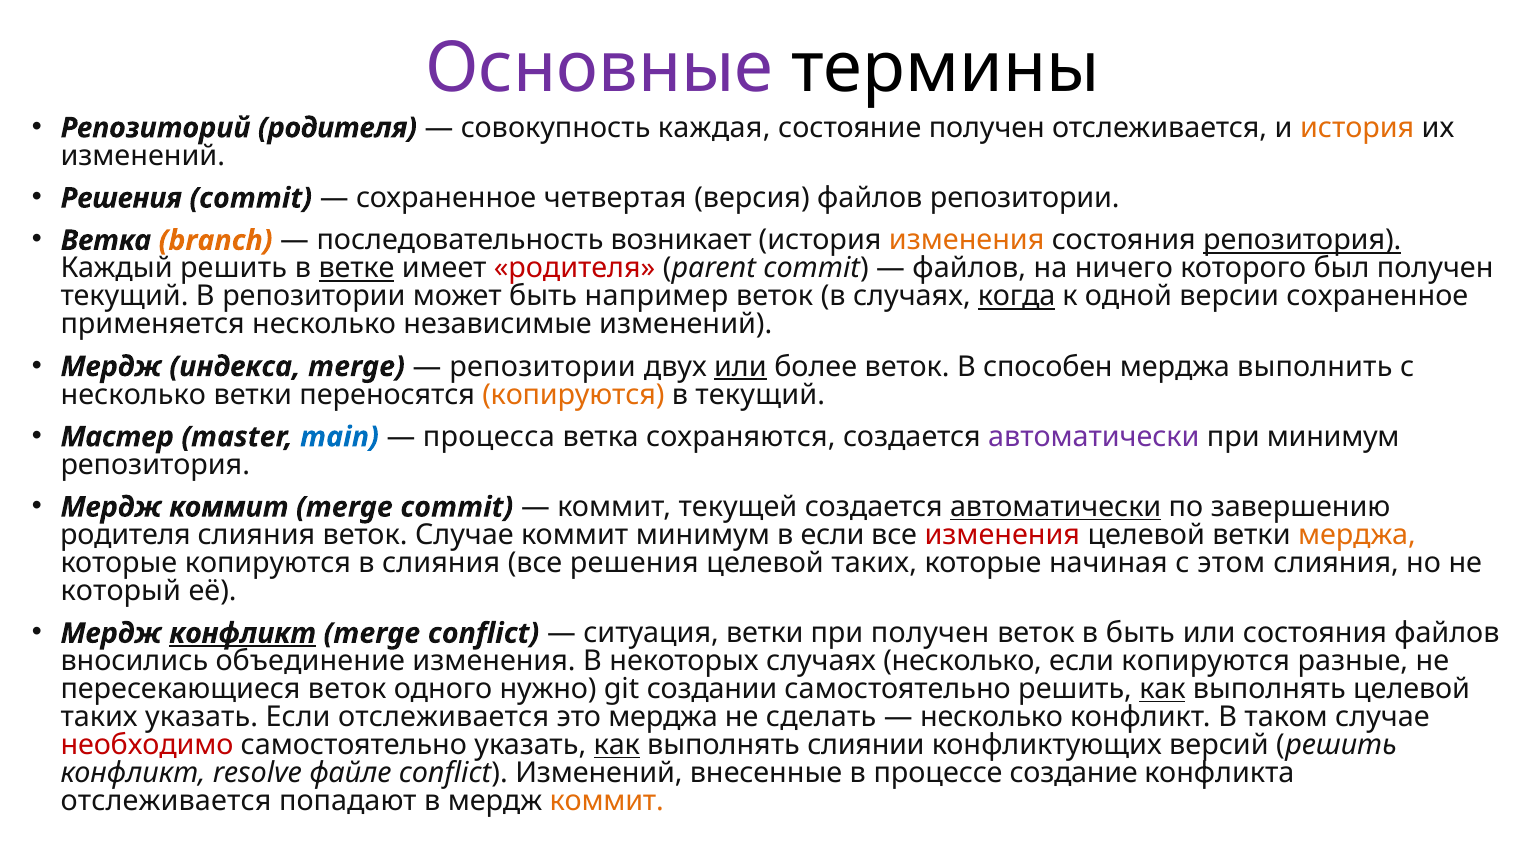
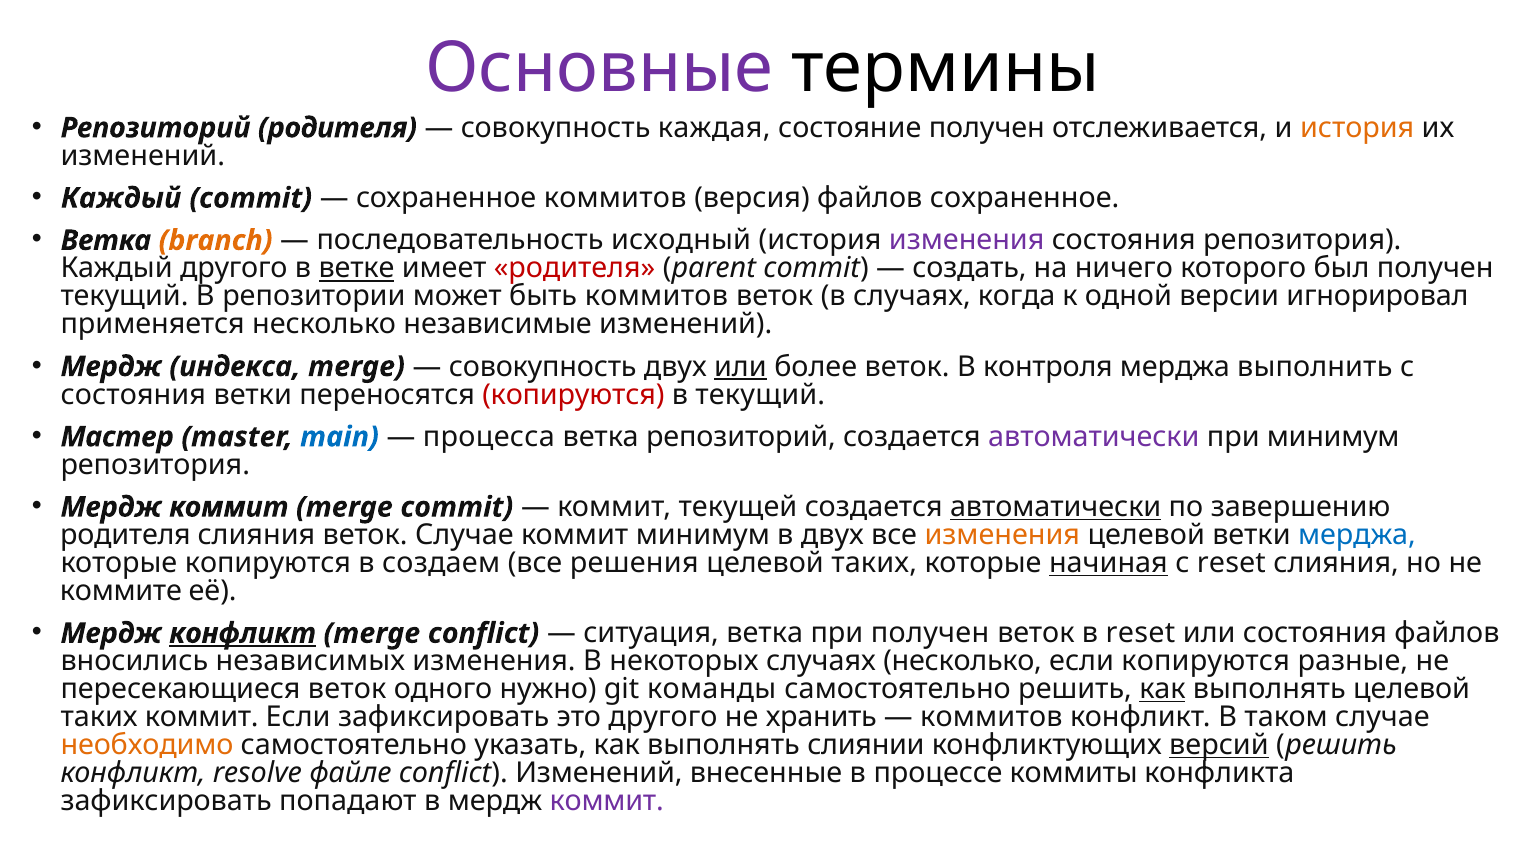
Решения: Решения -> Каждый (121, 198)
сохраненное четвертая: четвертая -> коммитов (615, 198)
файлов репозитории: репозитории -> сохраненное (1025, 198)
возникает: возникает -> исходный (681, 241)
изменения colour: orange -> purple (967, 241)
репозитория underline: present -> none (1302, 241)
Каждый решить: решить -> другого (234, 269)
файлов: файлов -> создать (969, 269)
быть например: например -> коммитов (656, 297)
когда underline: present -> none (1017, 297)
версии сохраненное: сохраненное -> игнорировал (1377, 297)
репозитории: репозитории -> совокупность (543, 367)
способен: способен -> контроля (1048, 367)
несколько: несколько -> состояния (133, 395)
копируются colour: orange -> red (573, 395)
ветка сохраняются: сохраняются -> репозиторий (741, 437)
в если: если -> двух (832, 535)
изменения colour: red -> orange (1002, 535)
мерджа colour: orange -> blue (1357, 535)
в слияния: слияния -> создаем (441, 563)
начиная underline: none -> present (1108, 563)
с этом: этом -> reset (1231, 563)
который: который -> коммите (121, 591)
ситуация ветки: ветки -> ветка (765, 634)
в быть: быть -> reset (1140, 634)
объединение: объединение -> независимых (310, 662)
создании: создании -> команды (712, 690)
таких указать: указать -> коммит (202, 718)
Если отслеживается: отслеживается -> зафиксировать (444, 718)
это мерджа: мерджа -> другого (663, 718)
сделать: сделать -> хранить (821, 718)
несколько: несколько -> коммитов (991, 718)
необходимо colour: red -> orange (147, 746)
как underline: present -> none (617, 746)
версий underline: none -> present (1219, 746)
создание: создание -> коммиты (1074, 773)
отслеживается: отслеживается -> зафиксировать (166, 801)
коммит colour: orange -> purple (607, 801)
